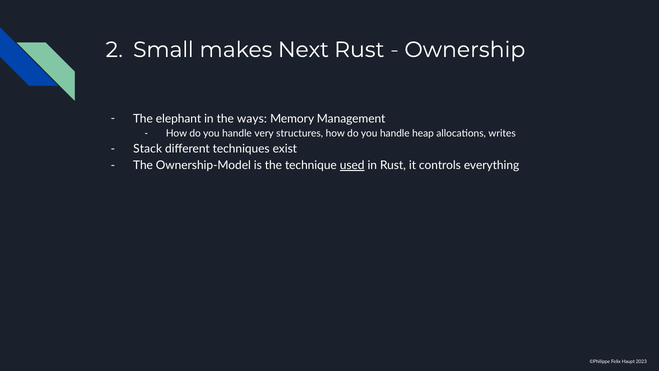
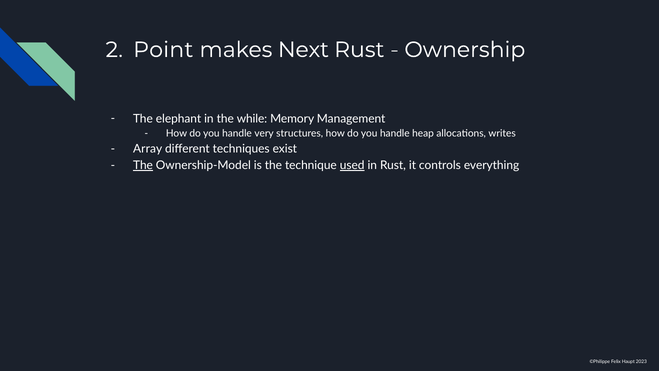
Small: Small -> Point (163, 50)
ways: ways -> while (252, 119)
Stack: Stack -> Array (148, 149)
The underline: none -> present (143, 165)
